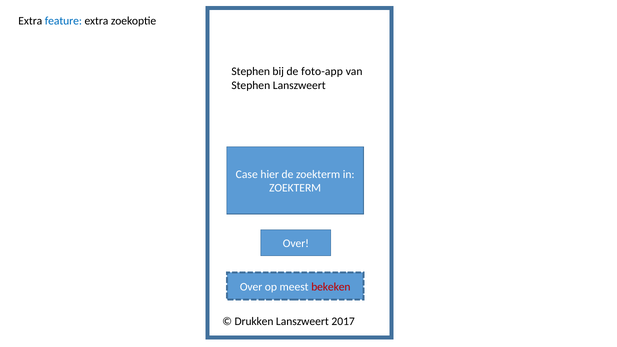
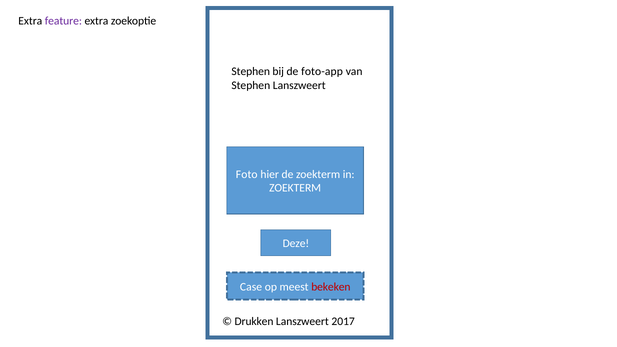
feature colour: blue -> purple (63, 21)
Case: Case -> Foto (247, 174)
Over: Over -> Deze (296, 243)
Over: Over -> Case (251, 287)
